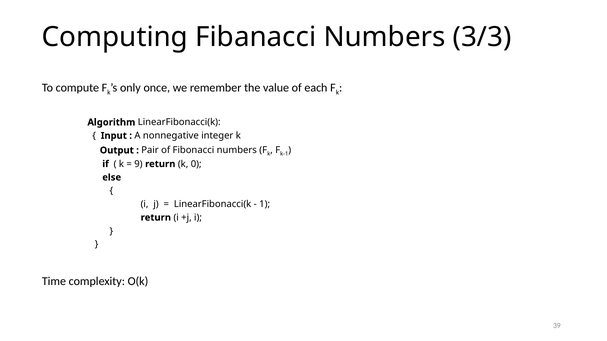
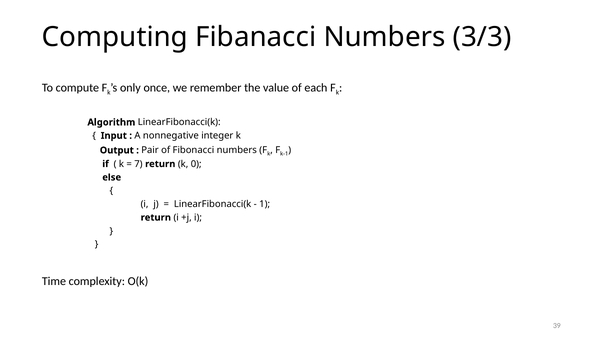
9: 9 -> 7 (138, 164)
